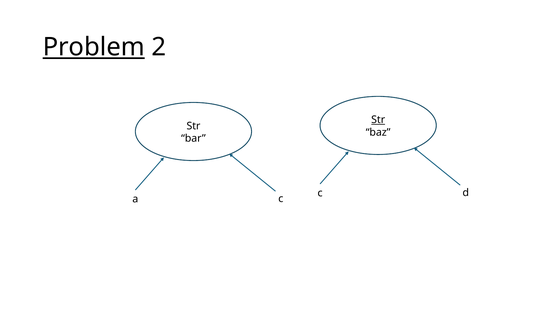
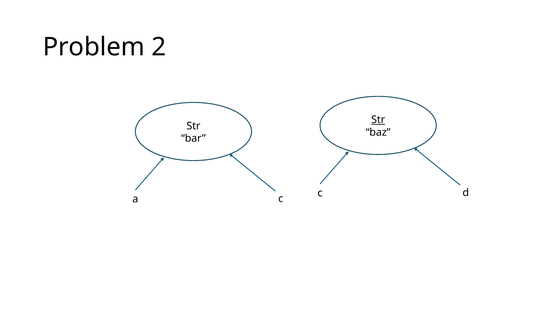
Problem underline: present -> none (94, 47)
